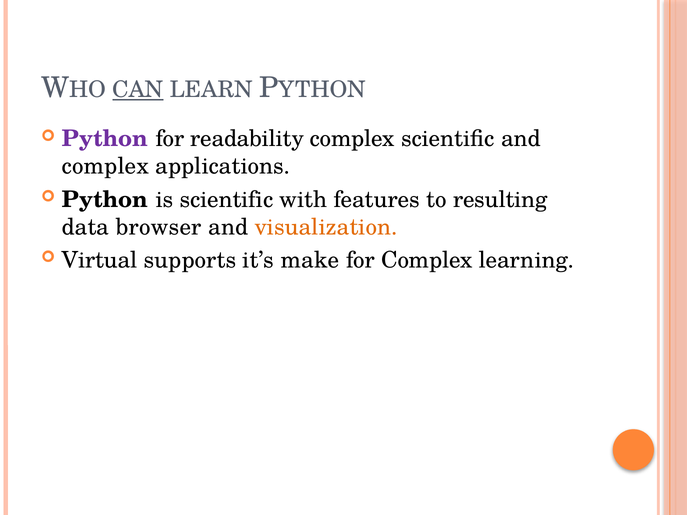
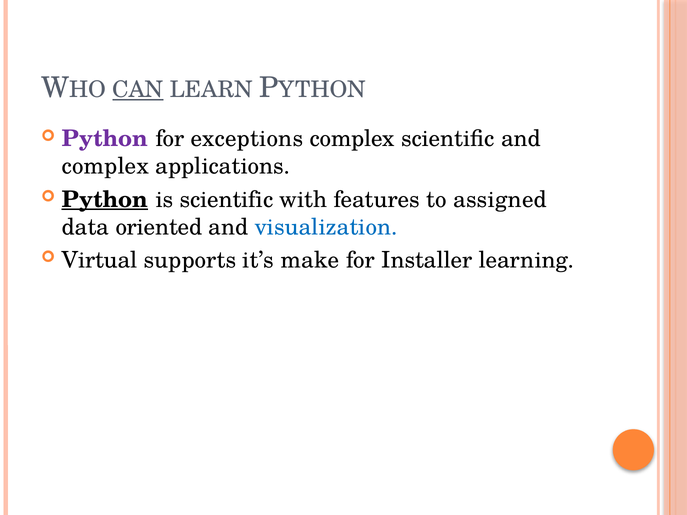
readability: readability -> exceptions (247, 139)
Python underline: none -> present (105, 200)
resulting: resulting -> assigned (500, 200)
browser: browser -> oriented (159, 227)
visualization colour: orange -> blue (326, 227)
for Complex: Complex -> Installer (427, 260)
